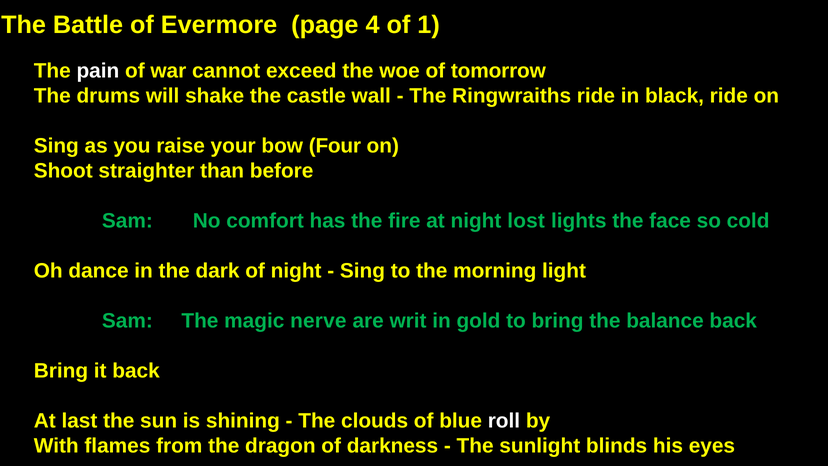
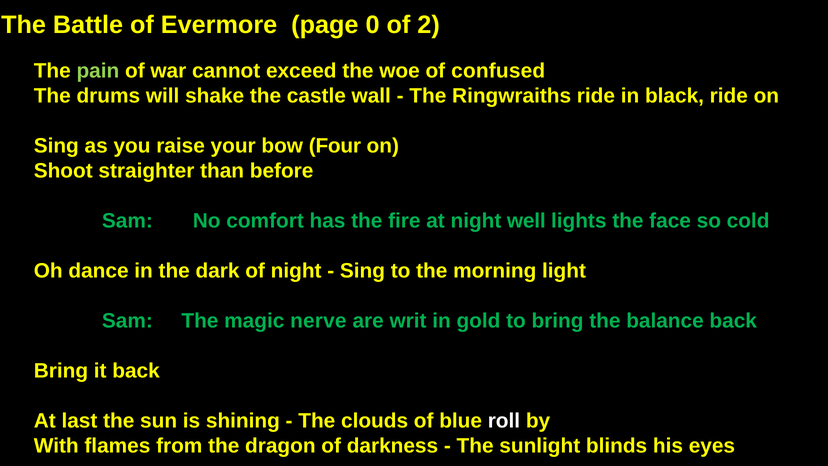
4: 4 -> 0 (373, 25)
1: 1 -> 2 (429, 25)
pain colour: white -> light green (98, 71)
tomorrow: tomorrow -> confused (498, 71)
lost: lost -> well (526, 221)
